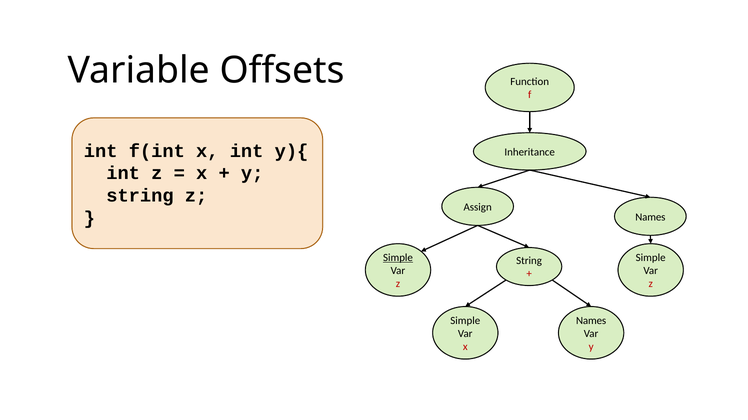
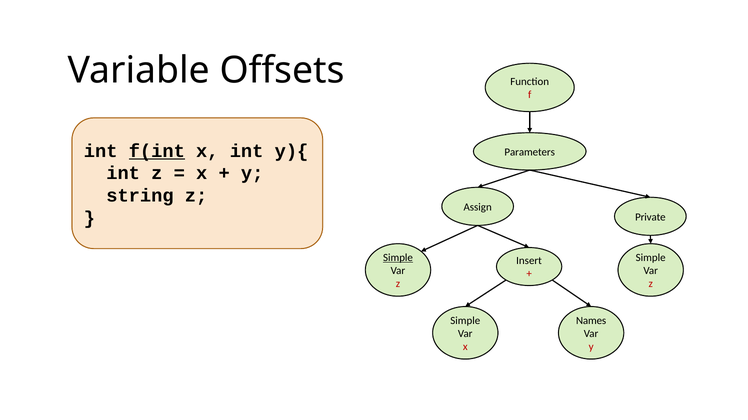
f(int underline: none -> present (157, 151)
Inheritance: Inheritance -> Parameters (530, 152)
Names: Names -> Private (650, 217)
String: String -> Insert (529, 261)
